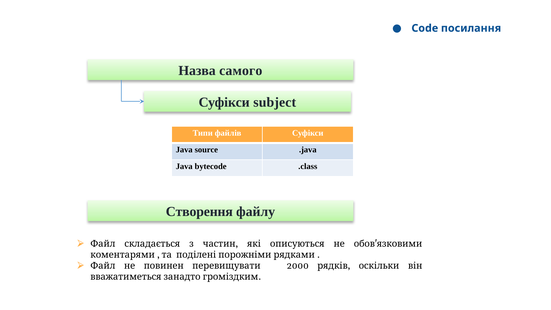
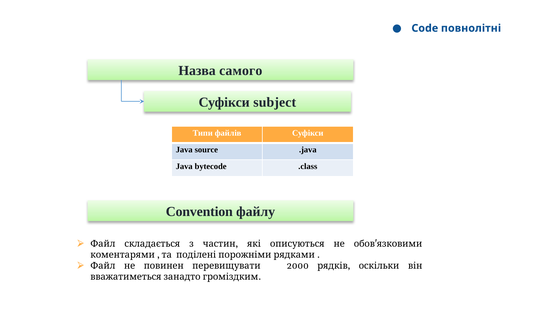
посилання: посилання -> повнолітні (471, 28)
Створення: Створення -> Convention (199, 212)
